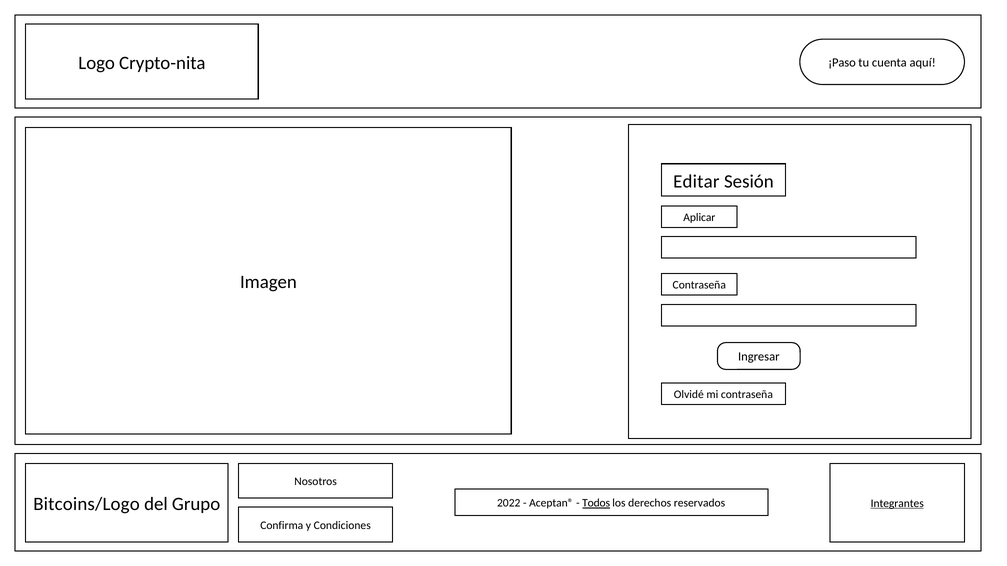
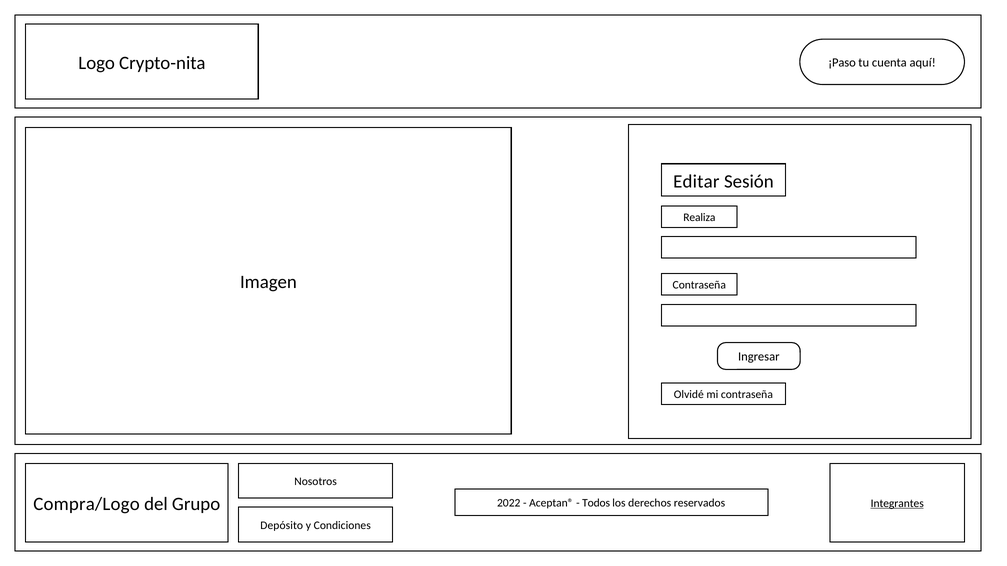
Aplicar: Aplicar -> Realiza (699, 218)
Bitcoins/Logo: Bitcoins/Logo -> Compra/Logo (86, 504)
Todos underline: present -> none (596, 503)
Confirma: Confirma -> Depósito (282, 526)
